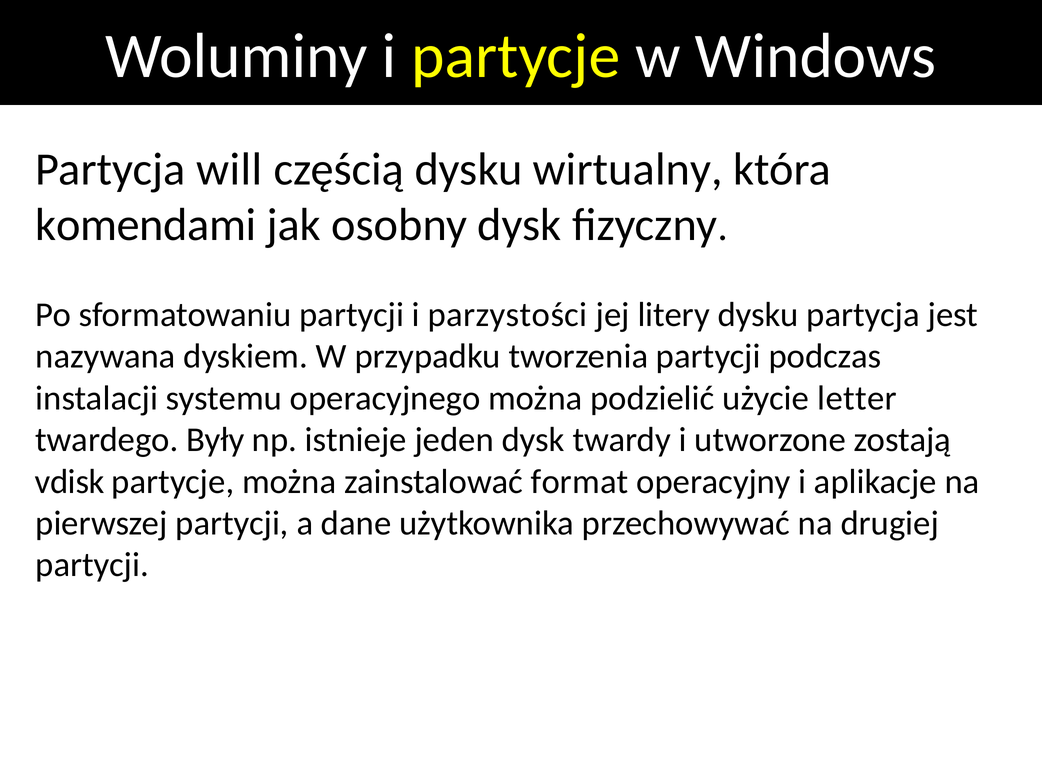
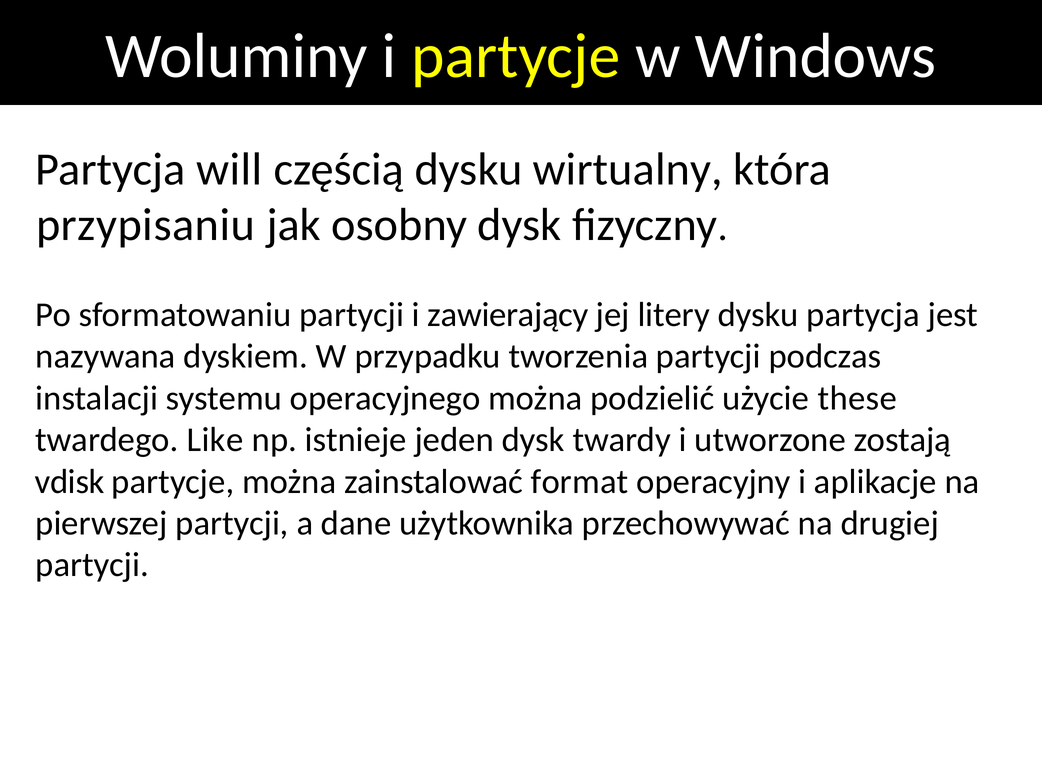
komendami: komendami -> przypisaniu (146, 225)
parzystości: parzystości -> zawierający (508, 315)
letter: letter -> these (857, 398)
Były: Były -> Like (215, 440)
